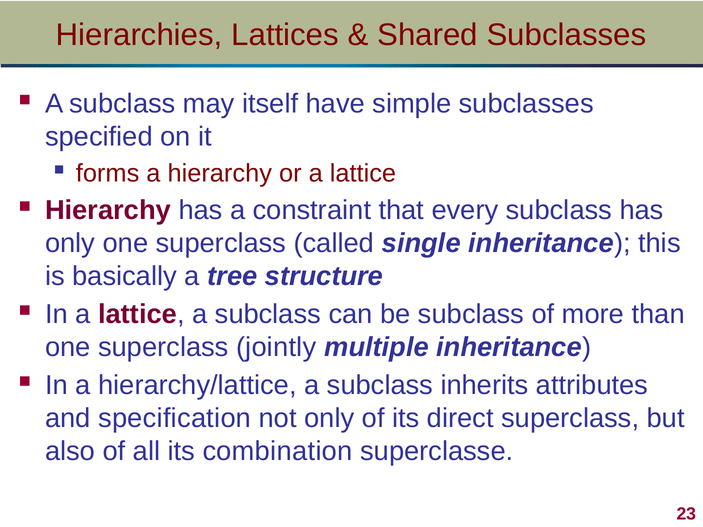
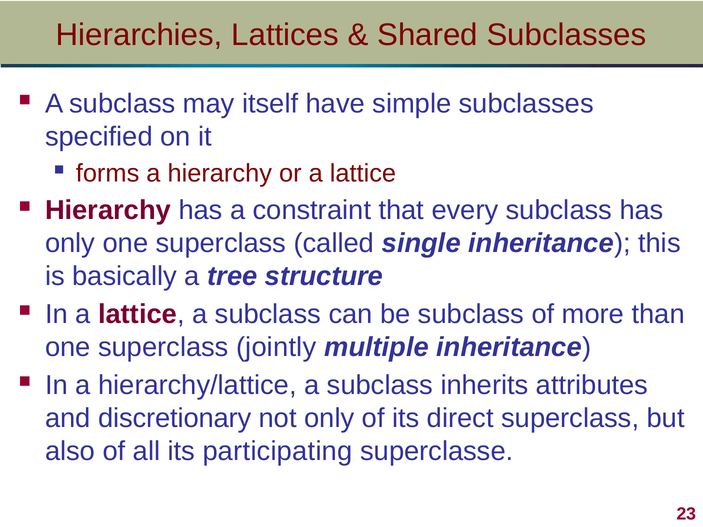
specification: specification -> discretionary (175, 418)
combination: combination -> participating (278, 451)
